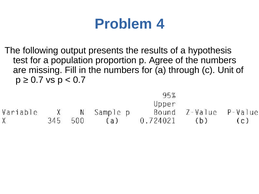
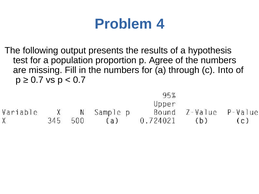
Unit: Unit -> Into (226, 70)
